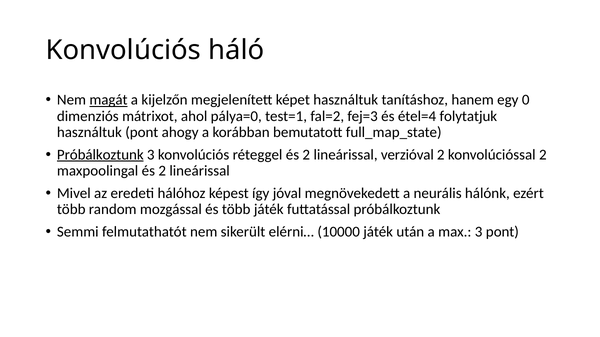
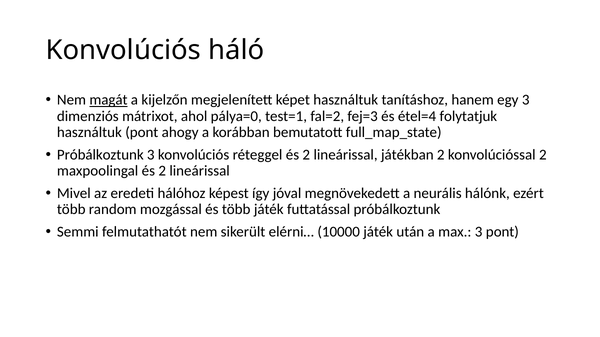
egy 0: 0 -> 3 (526, 100)
Próbálkoztunk underline: present -> none (100, 155)
verzióval: verzióval -> játékban (407, 155)
